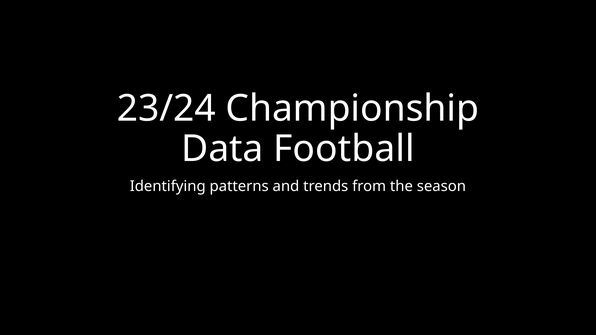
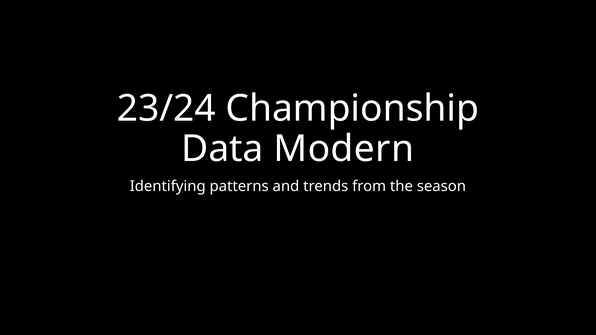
Football: Football -> Modern (344, 149)
